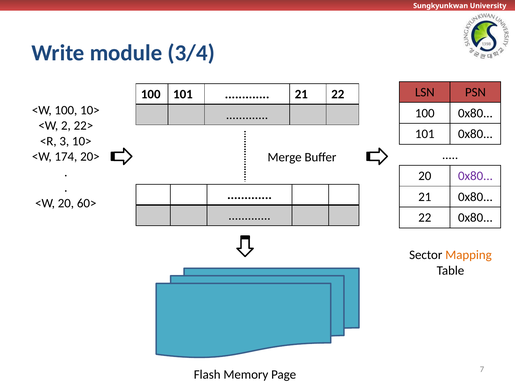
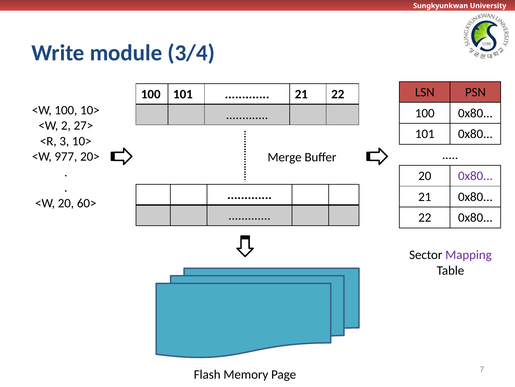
22>: 22> -> 27> (83, 125)
174: 174 -> 977 (66, 156)
Mapping colour: orange -> purple (469, 255)
